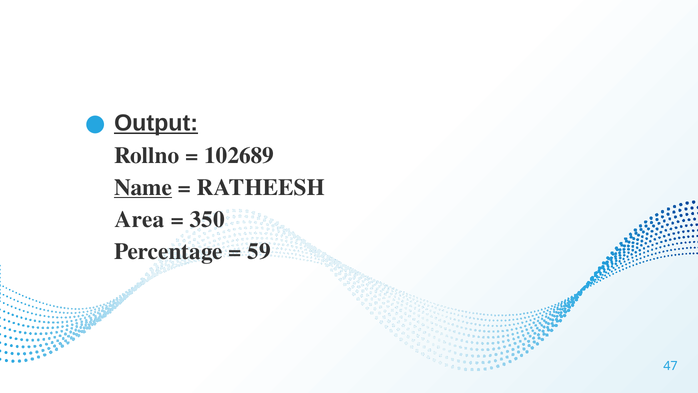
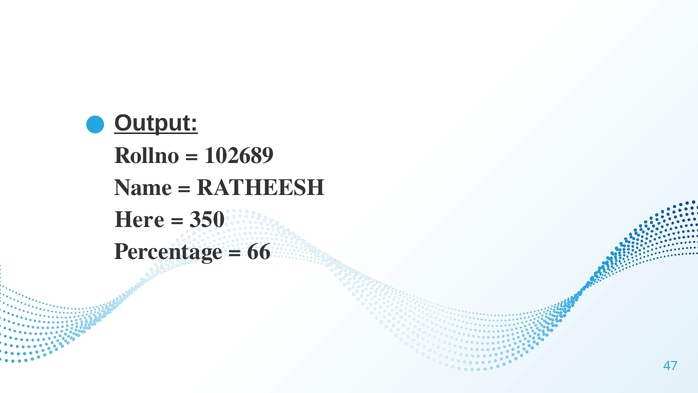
Name underline: present -> none (143, 187)
Area: Area -> Here (139, 219)
59: 59 -> 66 (259, 252)
